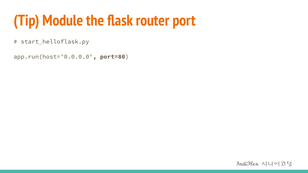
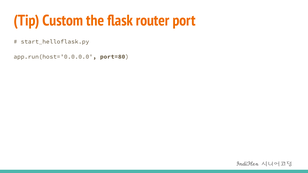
Module: Module -> Custom (63, 21)
